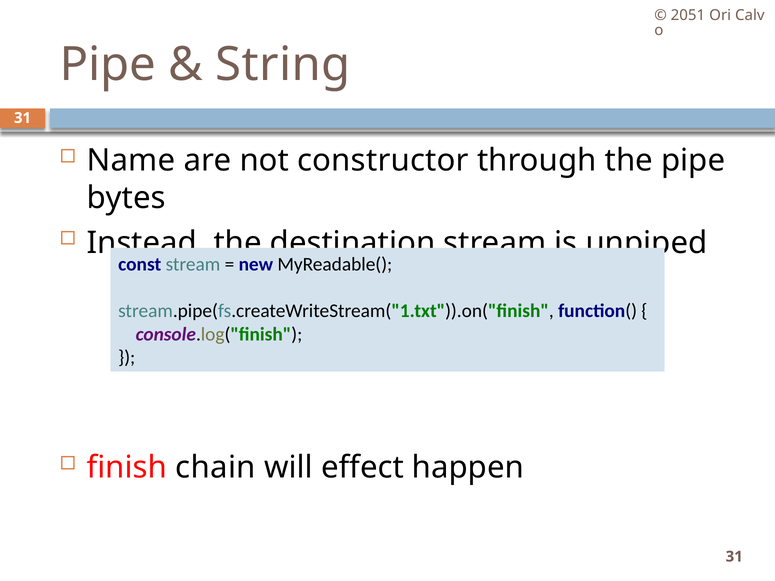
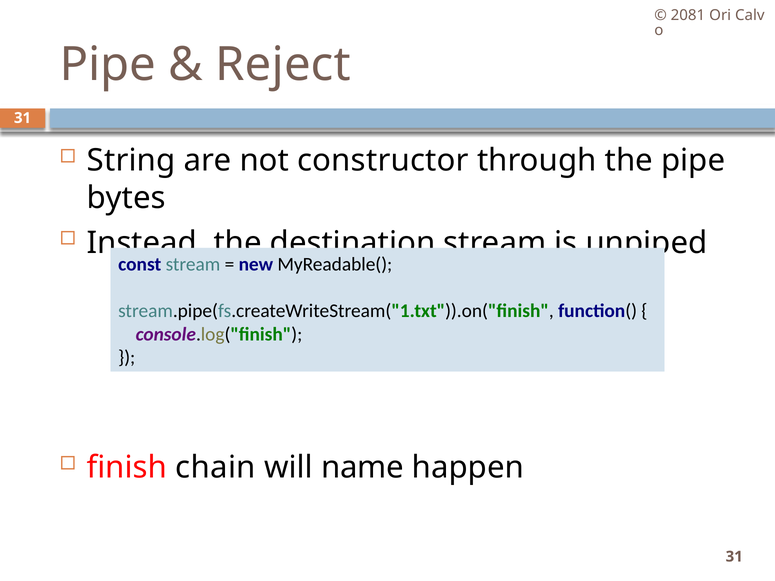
2051: 2051 -> 2081 (688, 15)
String: String -> Reject (283, 65)
Name: Name -> String (131, 160)
effect: effect -> name (363, 468)
